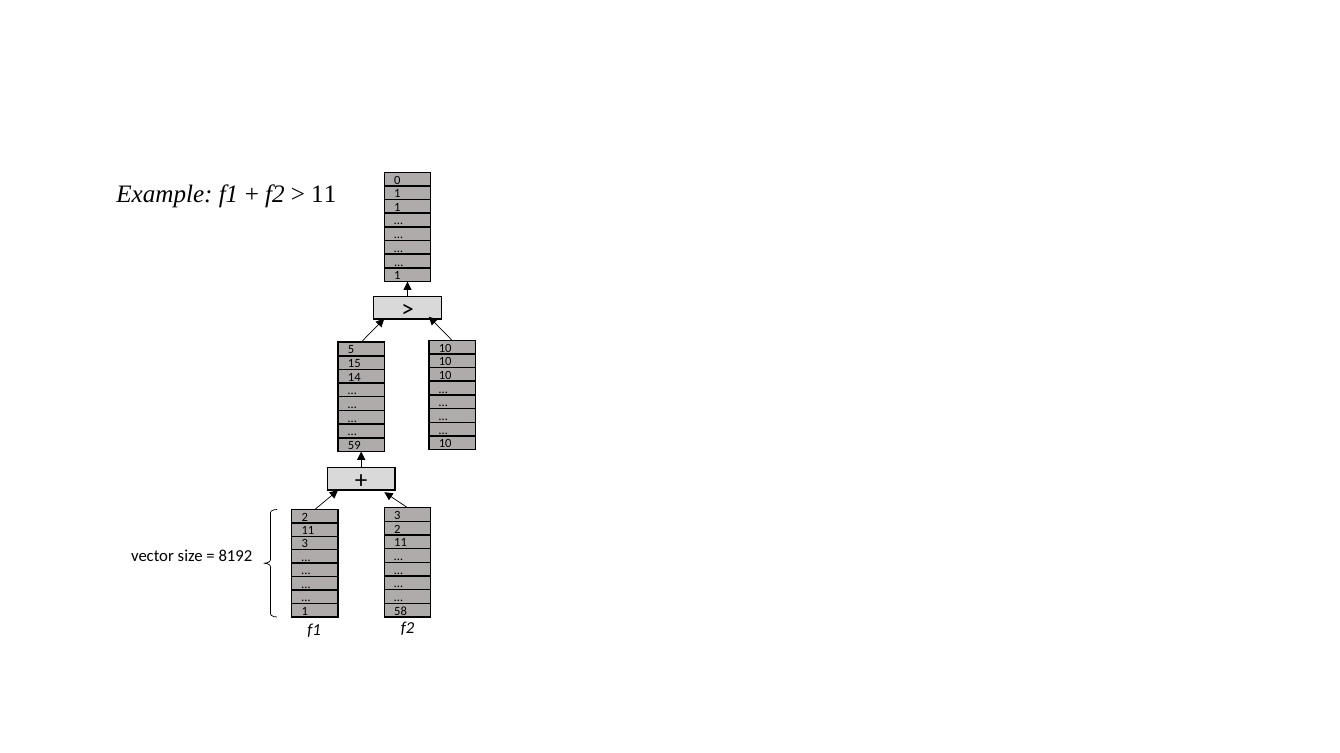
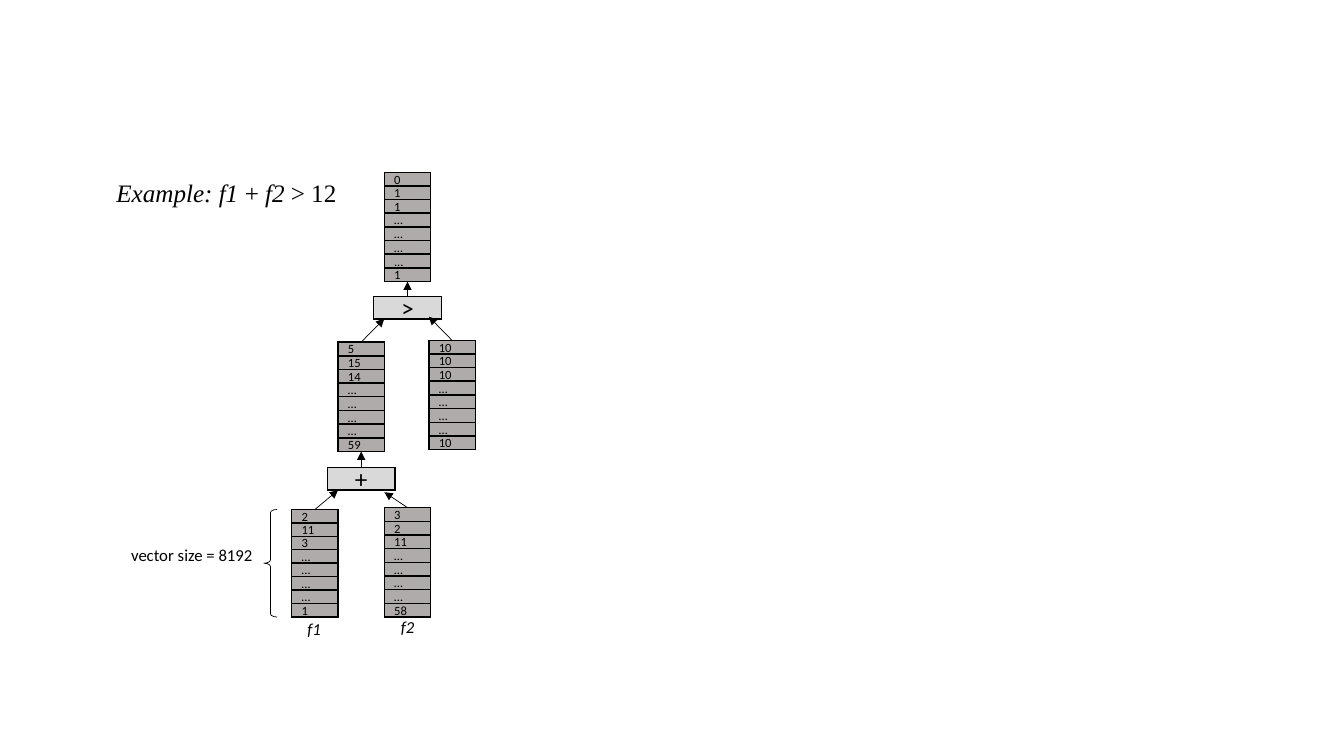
11: 11 -> 12 (324, 194)
